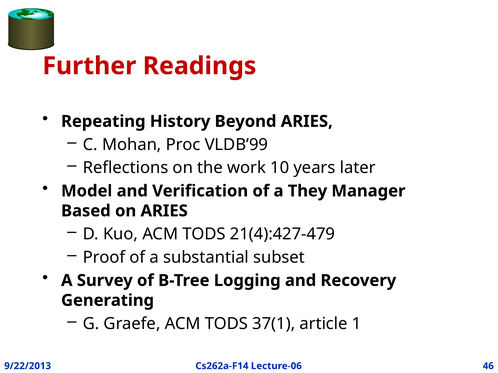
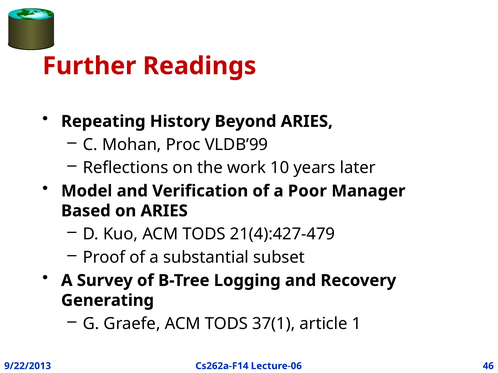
They: They -> Poor (307, 191)
